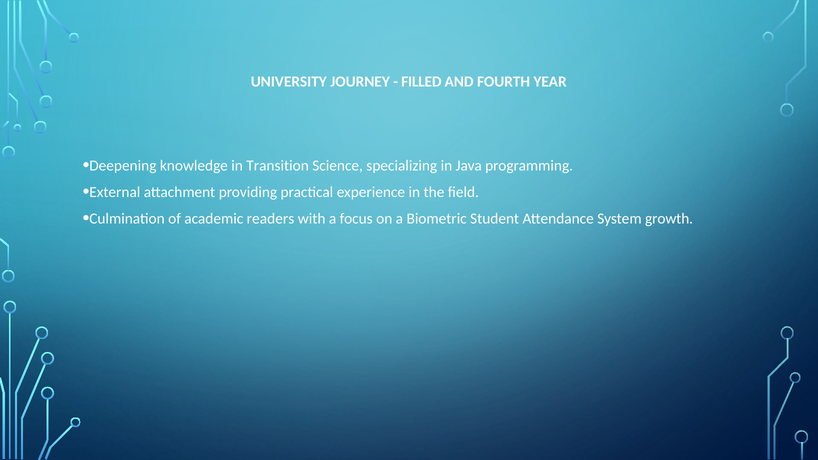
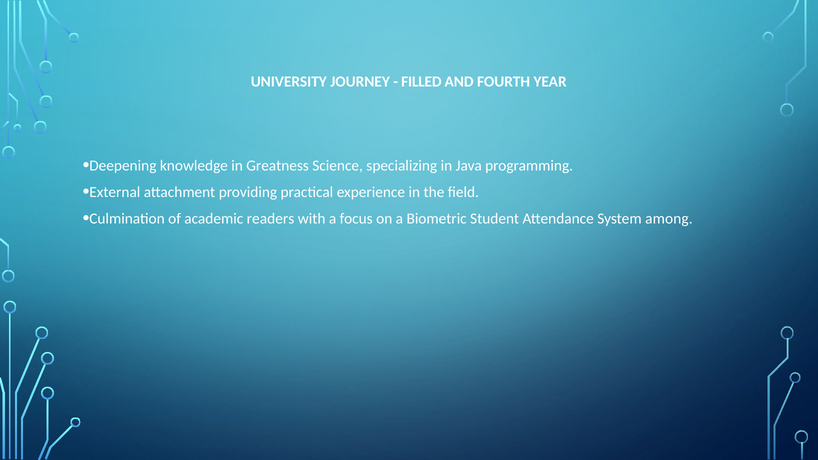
Transition: Transition -> Greatness (278, 166)
growth: growth -> among (669, 219)
